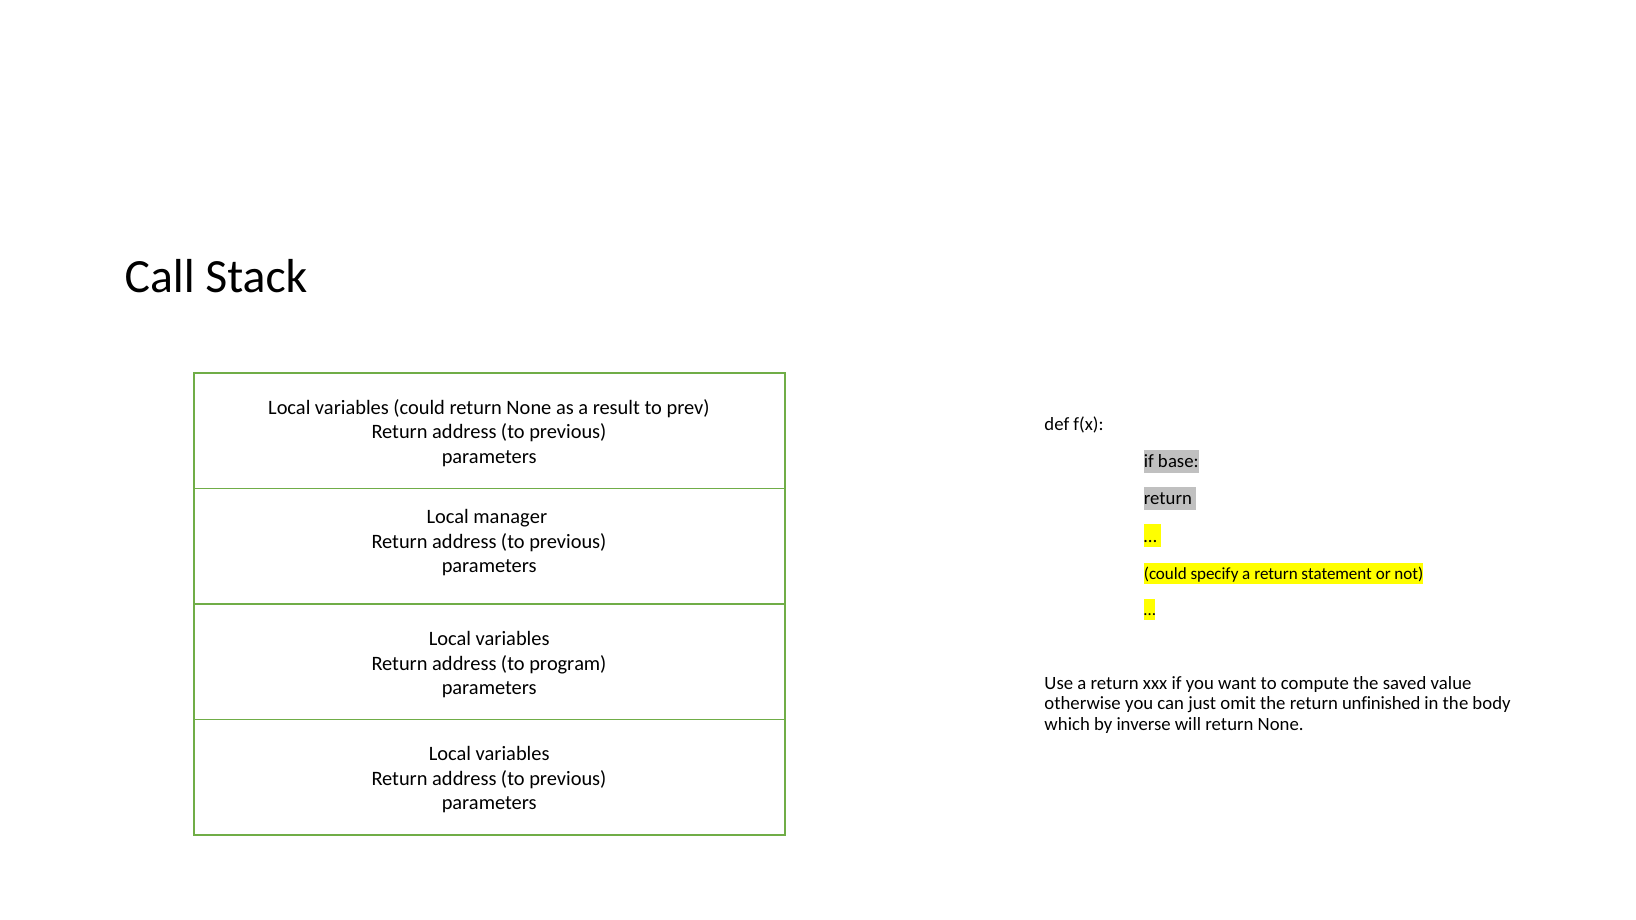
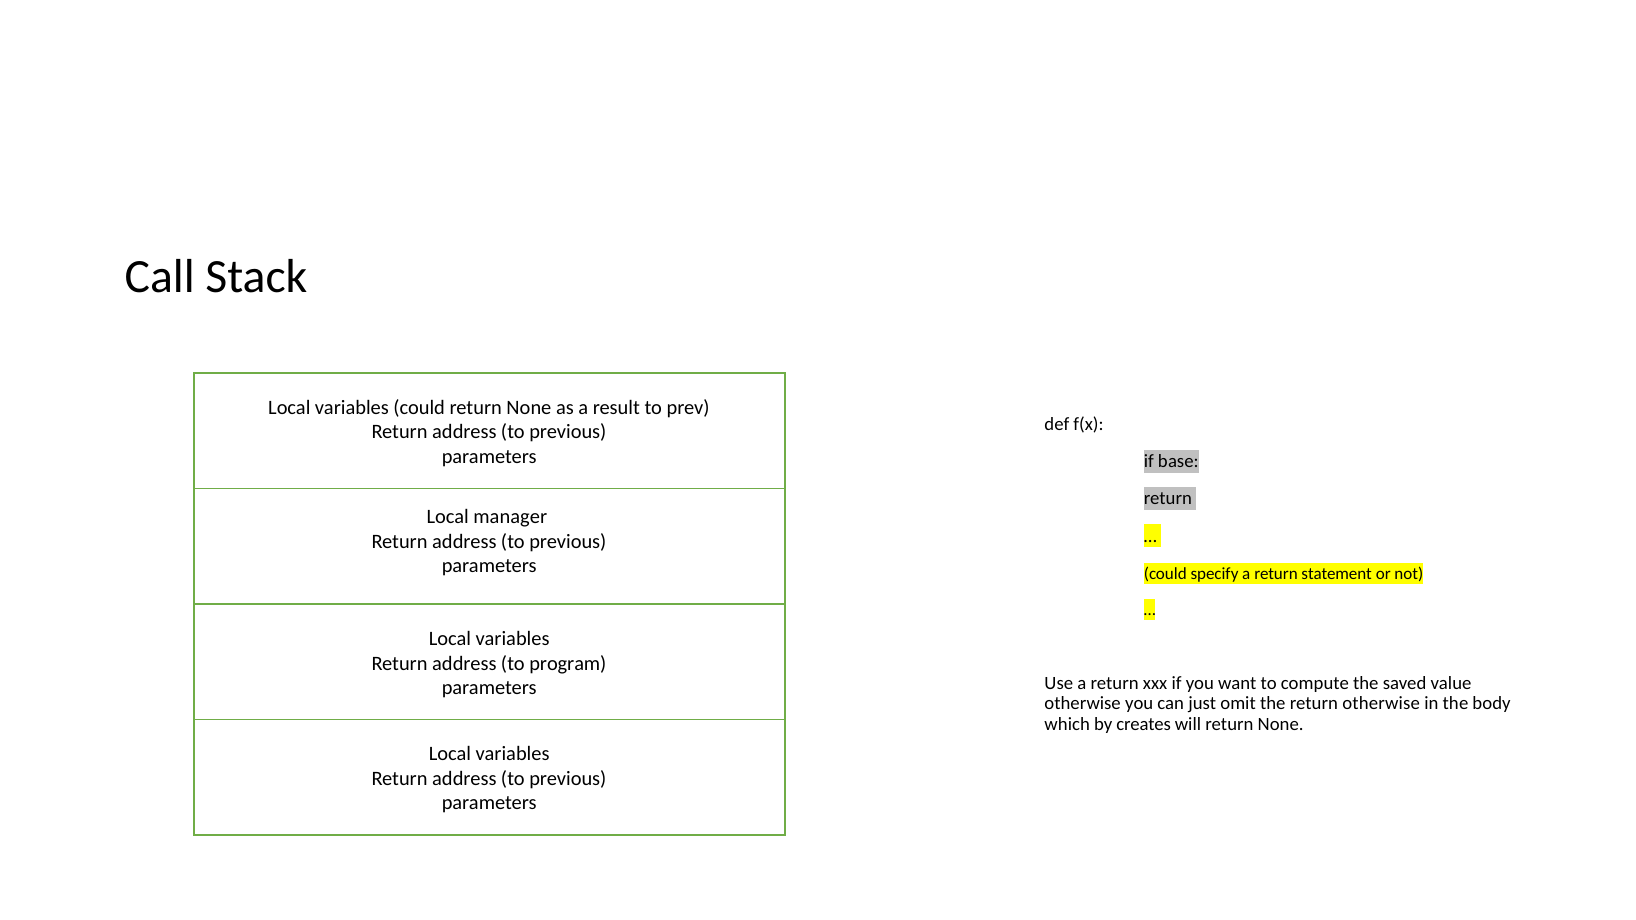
return unfinished: unfinished -> otherwise (1381, 704)
inverse: inverse -> creates (1144, 724)
